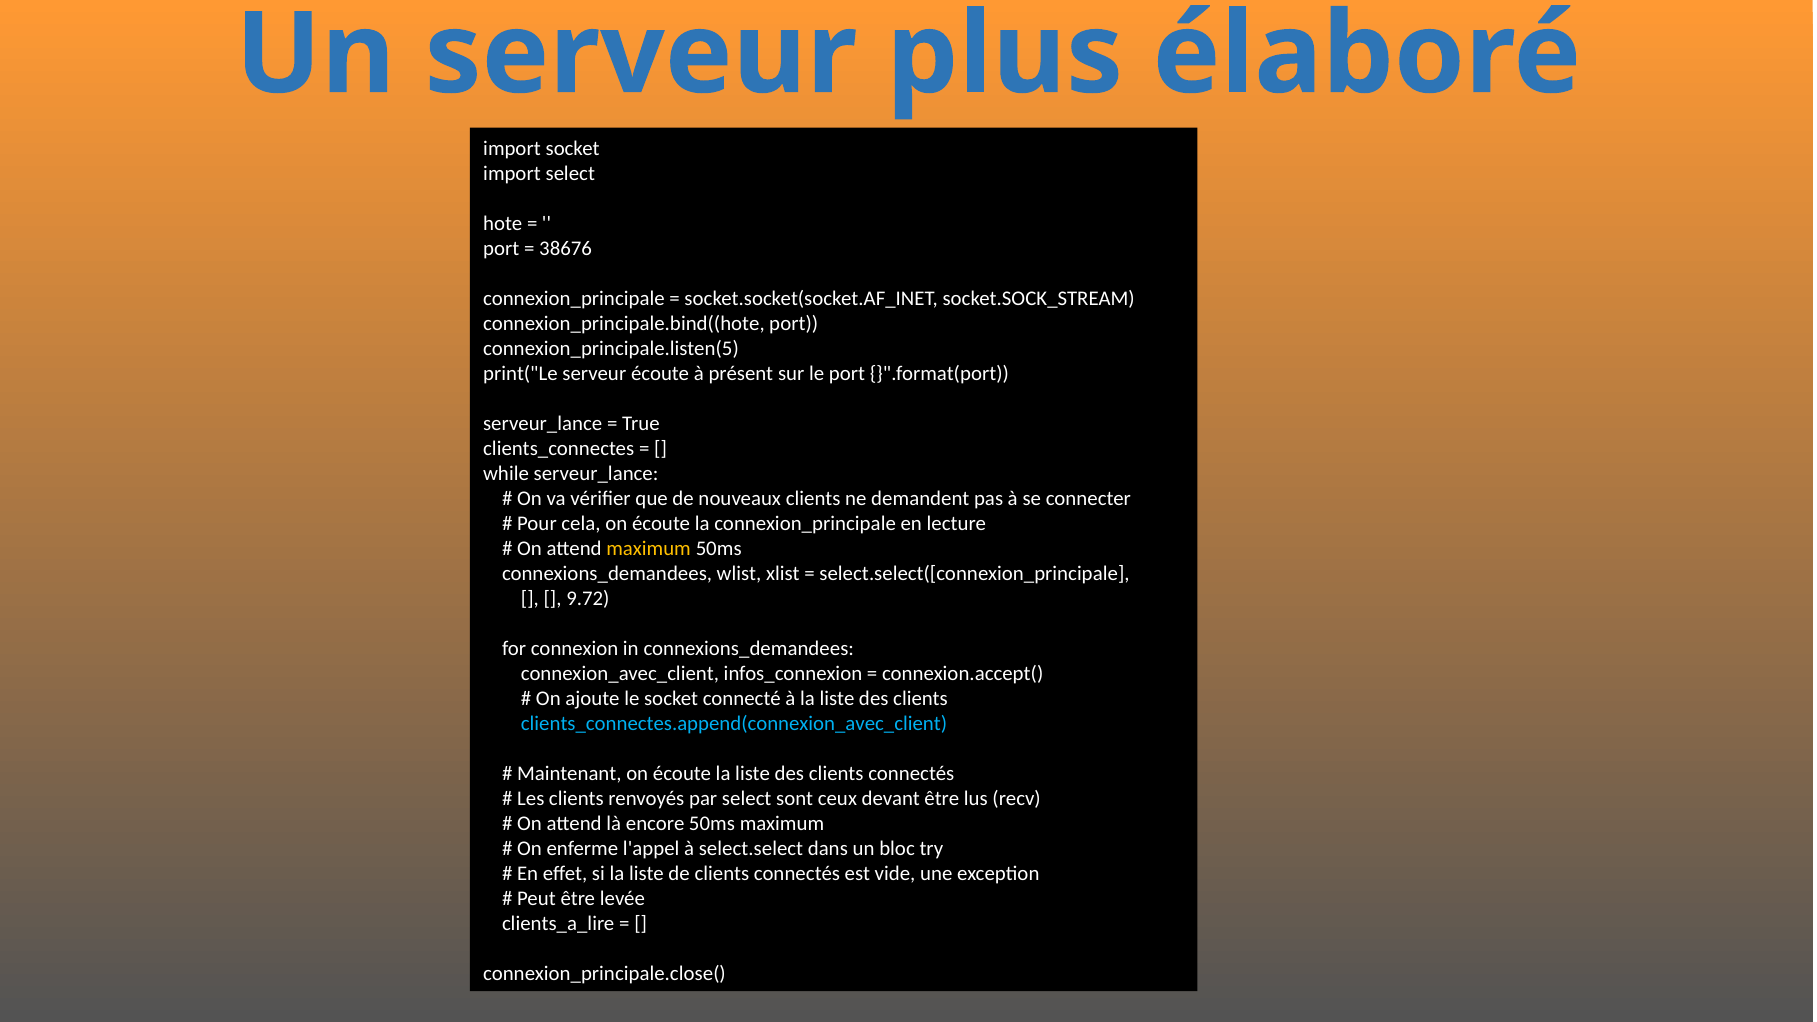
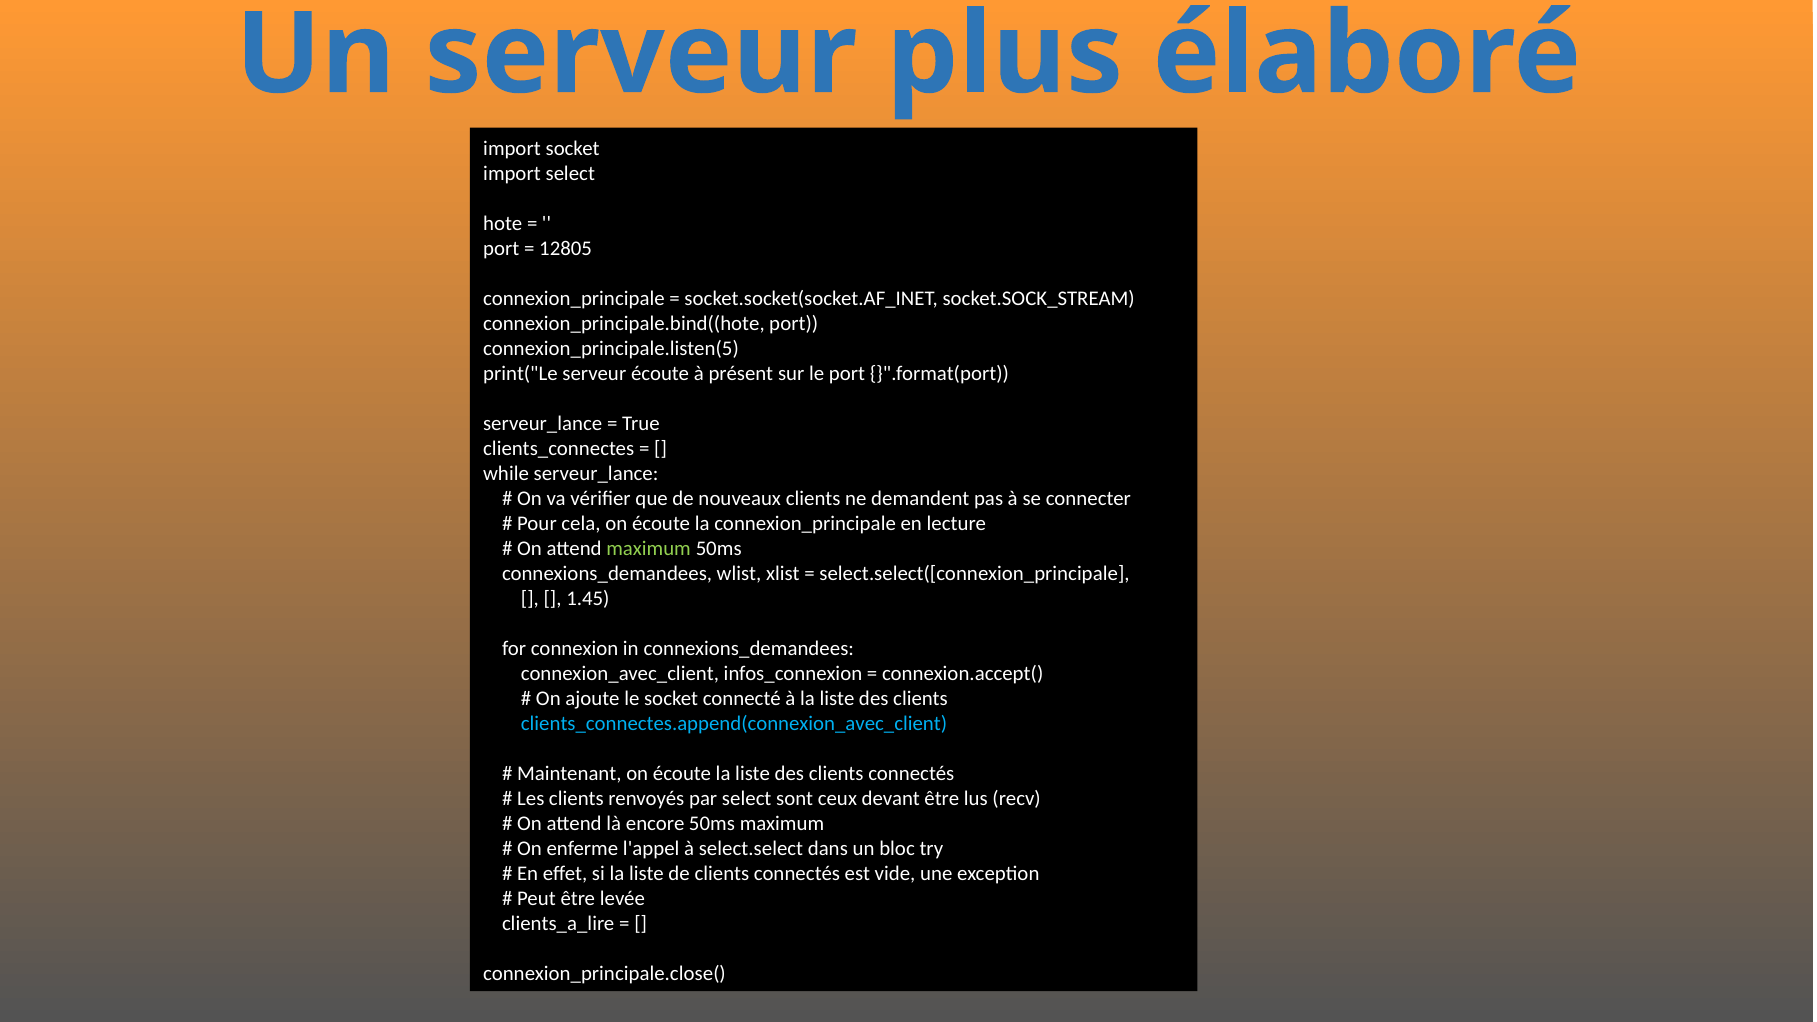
38676: 38676 -> 12805 (566, 248)
maximum colour: yellow -> light green (649, 548)
9.72: 9.72 -> 1.45 (588, 598)
